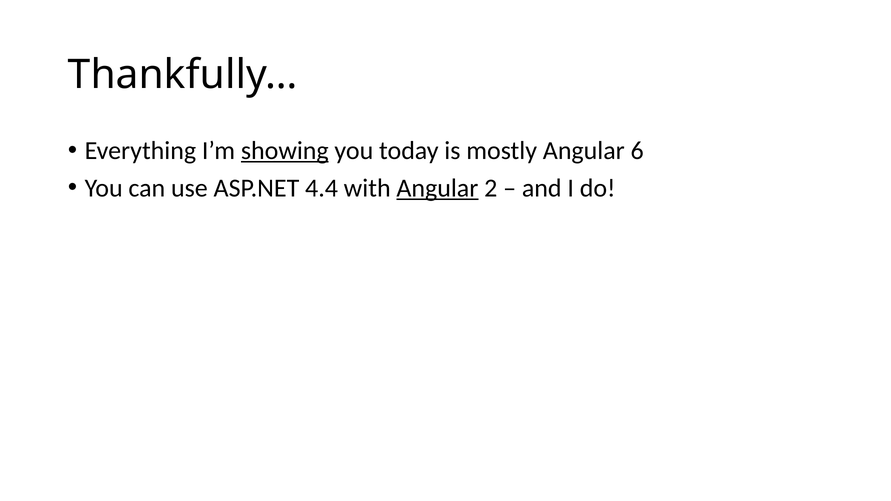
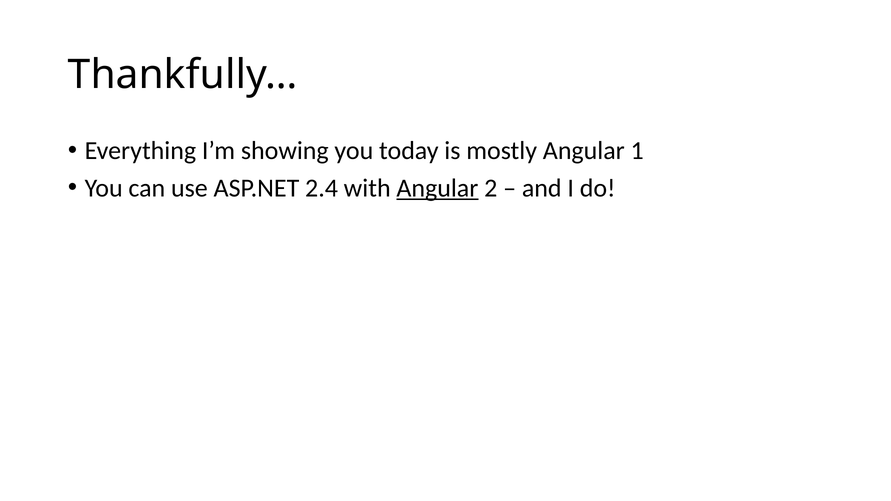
showing underline: present -> none (285, 151)
6: 6 -> 1 (637, 151)
4.4: 4.4 -> 2.4 (322, 188)
